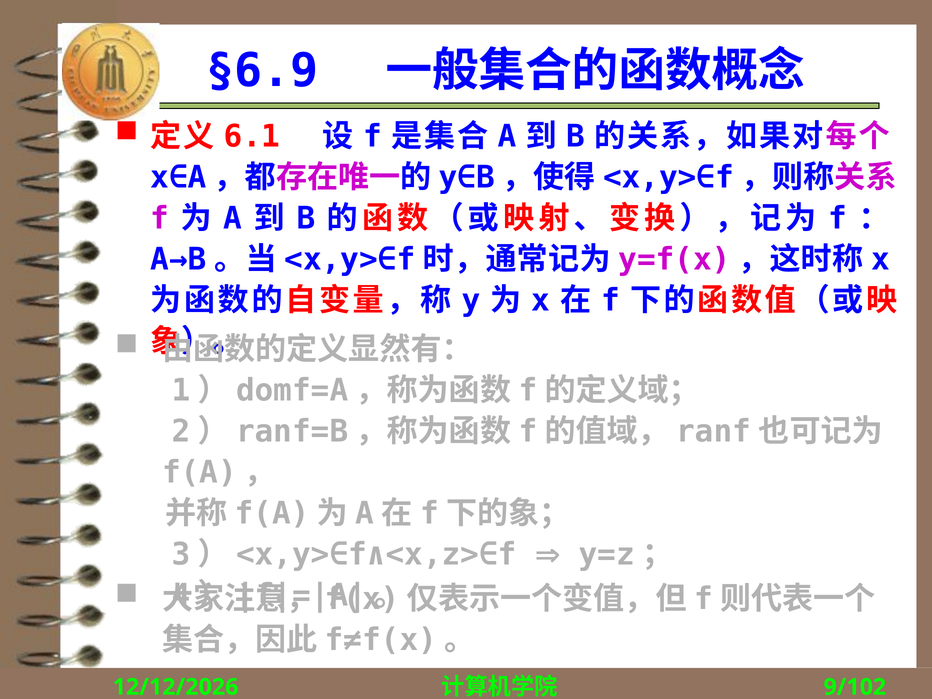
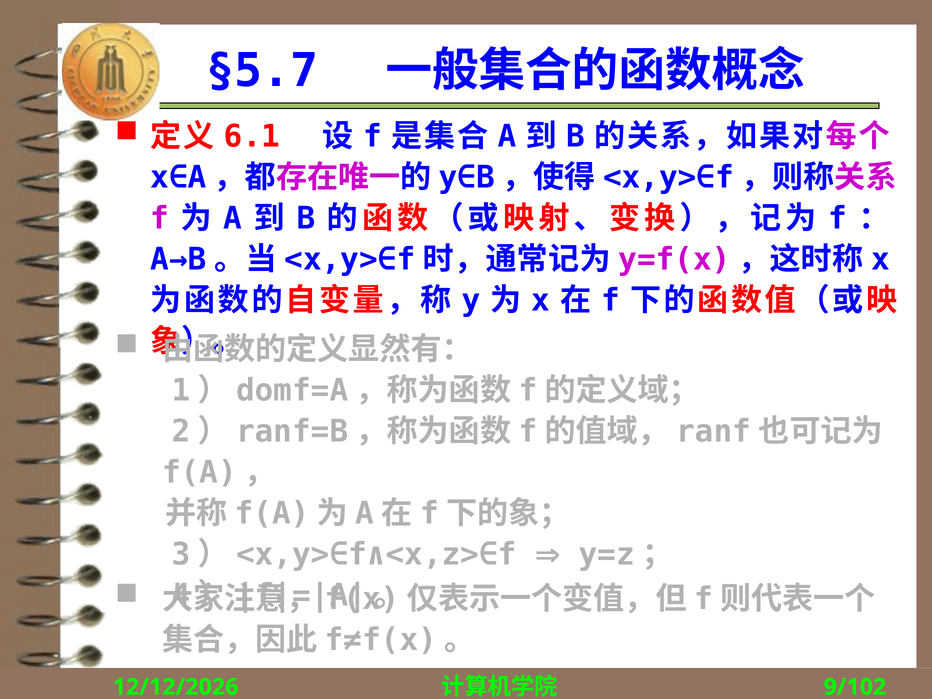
§6.9: §6.9 -> §5.7 (262, 71)
